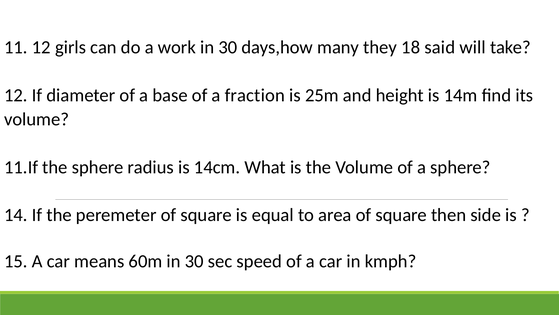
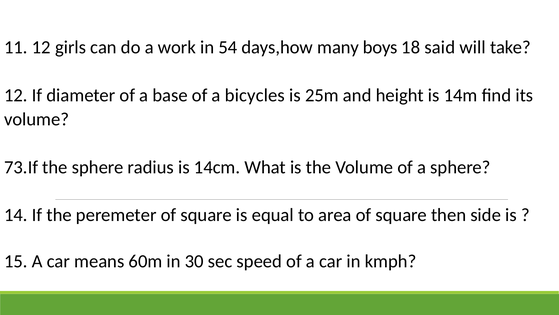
work in 30: 30 -> 54 (228, 47)
they: they -> boys (380, 47)
fraction: fraction -> bicycles (255, 95)
11.If: 11.If -> 73.If (21, 167)
